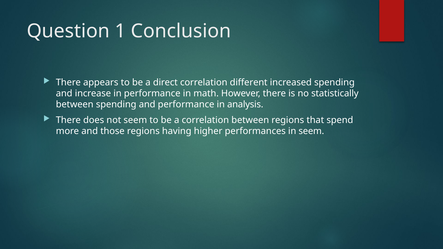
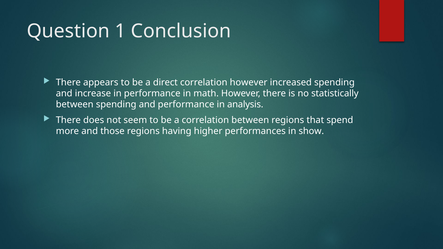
correlation different: different -> however (249, 82)
in seem: seem -> show (311, 131)
